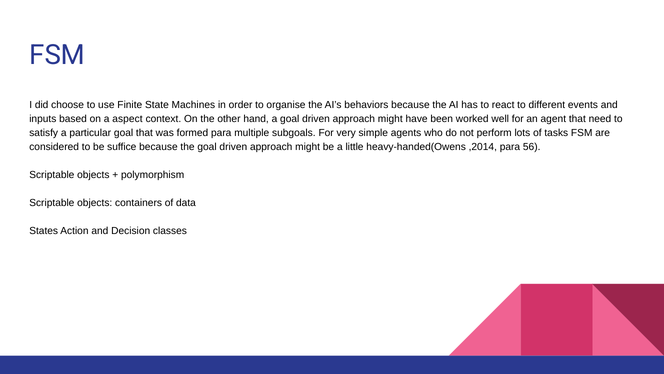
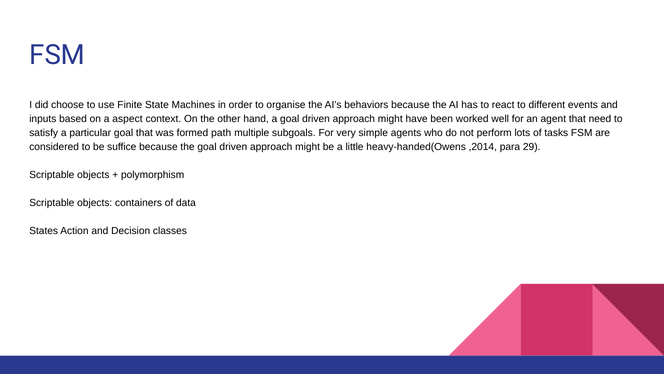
formed para: para -> path (221, 133)
56: 56 -> 29 (532, 146)
